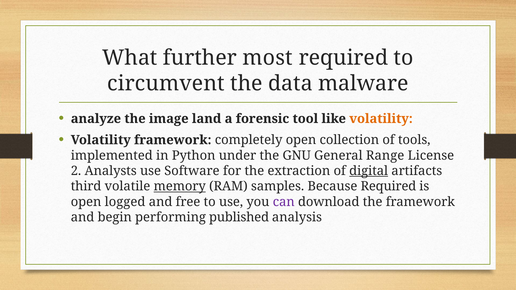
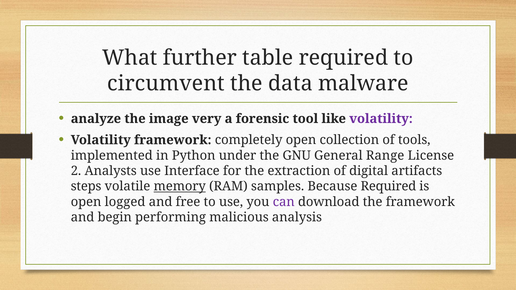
most: most -> table (268, 58)
land: land -> very (207, 119)
volatility colour: orange -> purple (381, 119)
Software: Software -> Interface (192, 171)
digital underline: present -> none (369, 171)
third: third -> steps (86, 187)
published: published -> malicious (239, 217)
